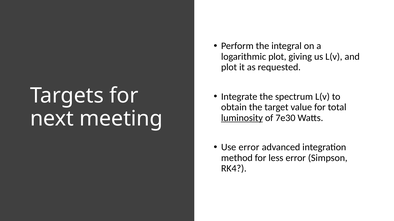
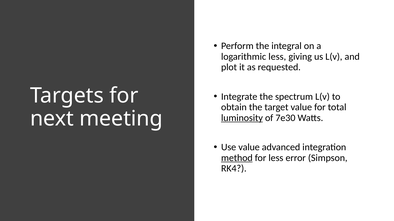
logarithmic plot: plot -> less (277, 57)
Use error: error -> value (249, 148)
method underline: none -> present (237, 158)
